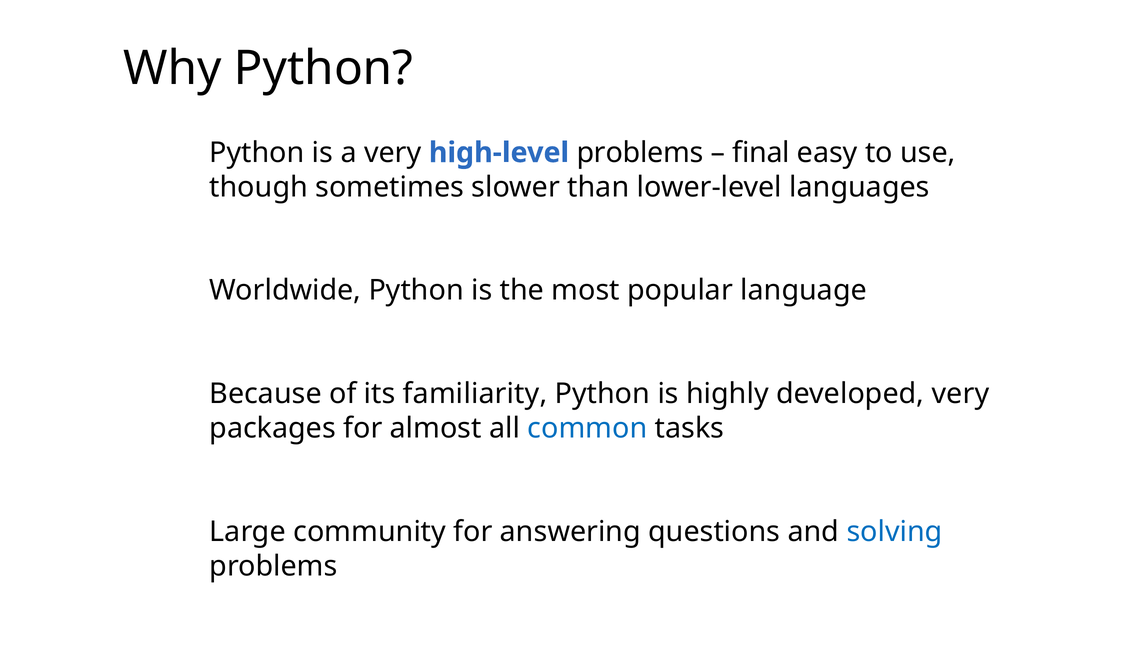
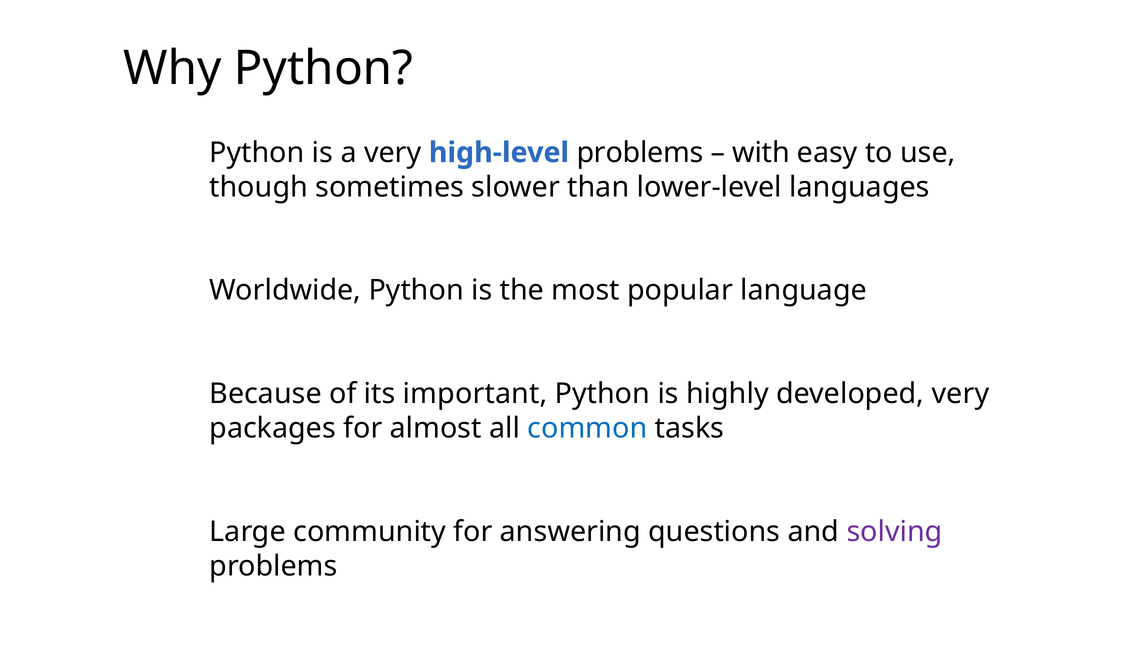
final: final -> with (761, 153)
familiarity: familiarity -> important (475, 394)
solving colour: blue -> purple (894, 531)
